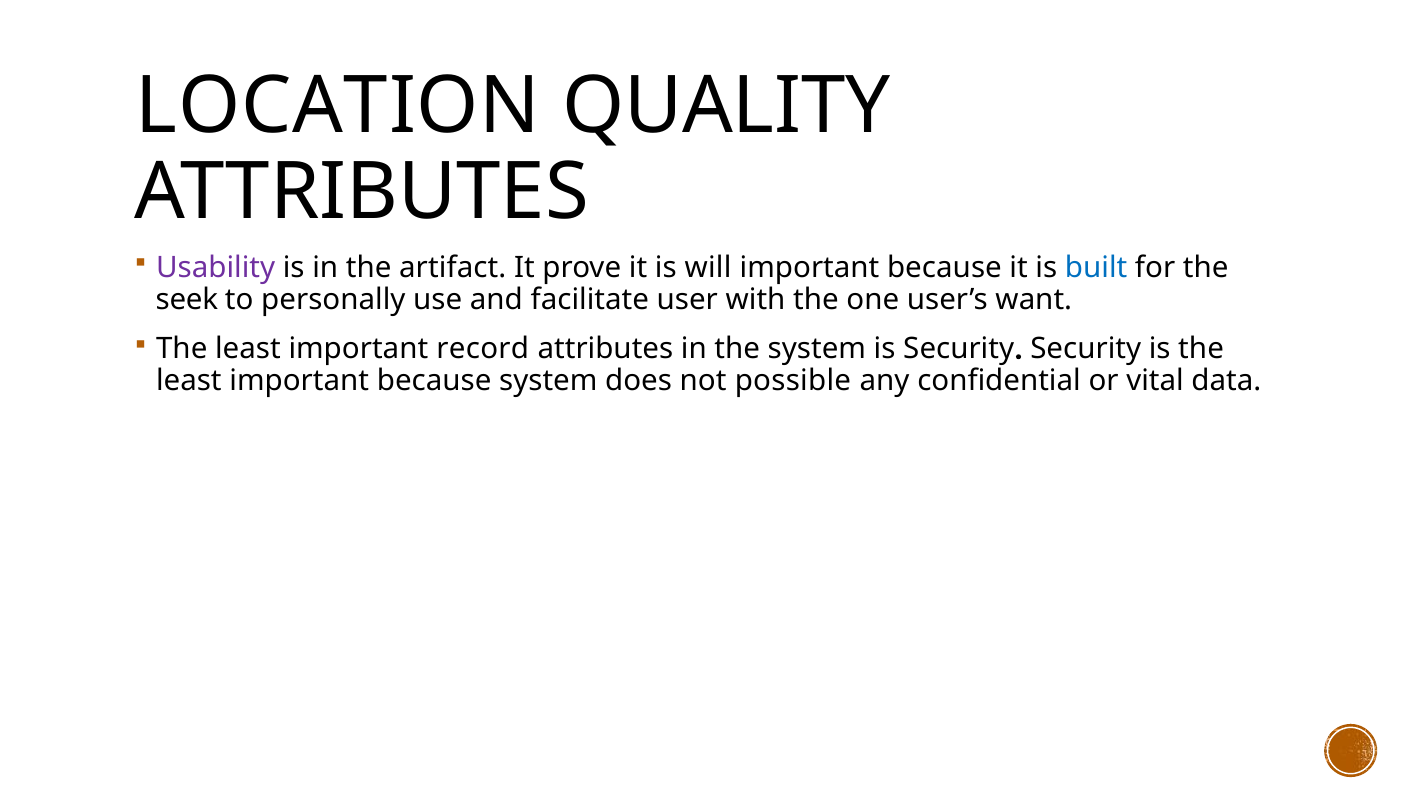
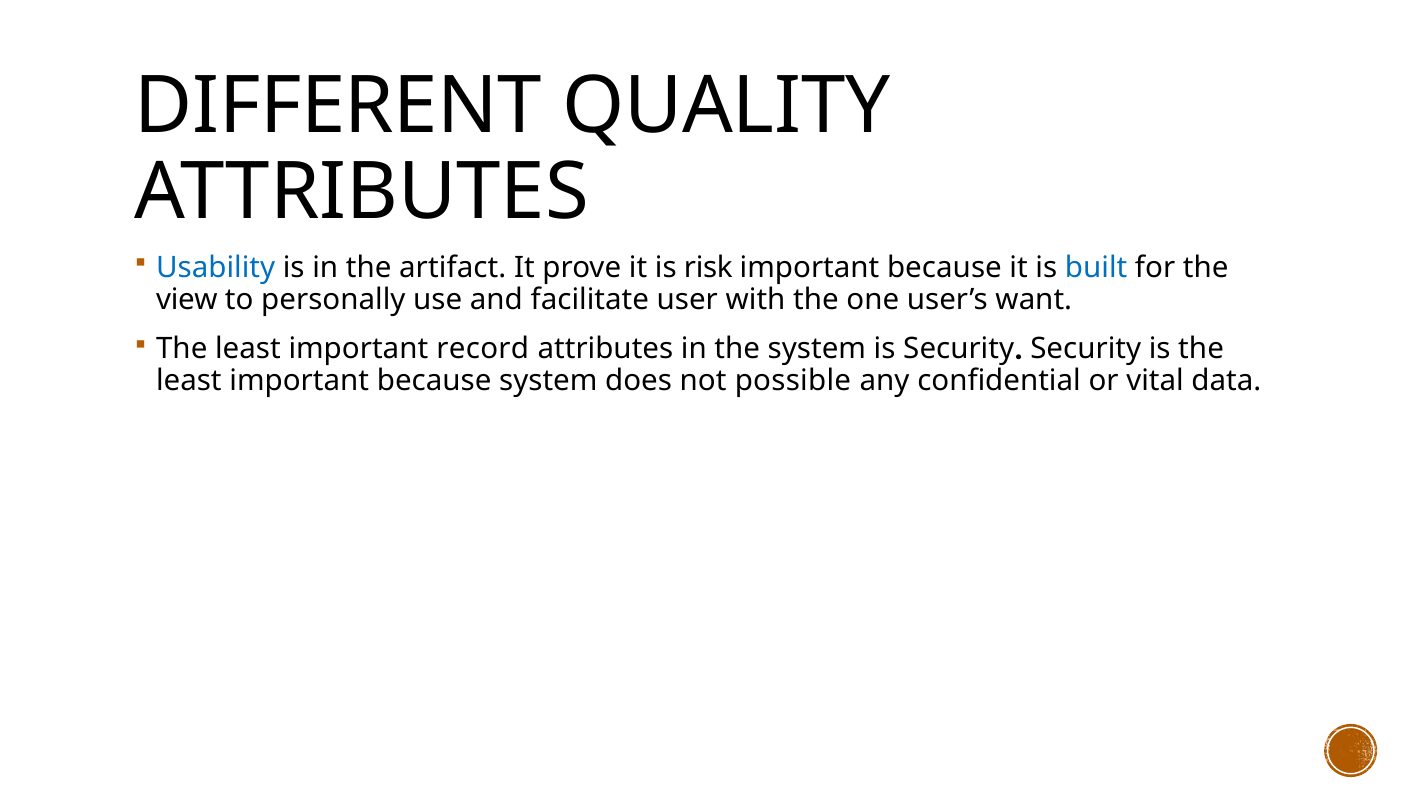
LOCATION: LOCATION -> DIFFERENT (339, 106)
Usability colour: purple -> blue (216, 267)
will: will -> risk (708, 267)
seek: seek -> view (187, 299)
